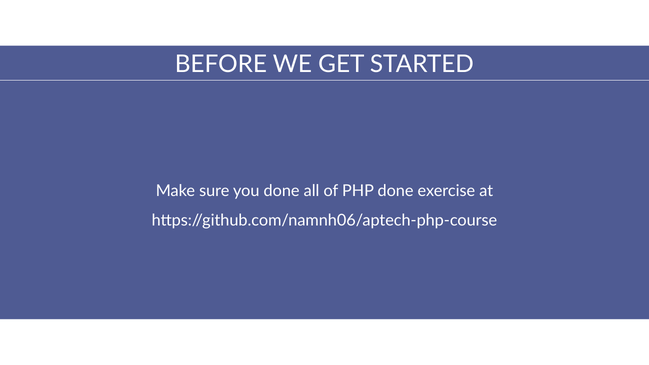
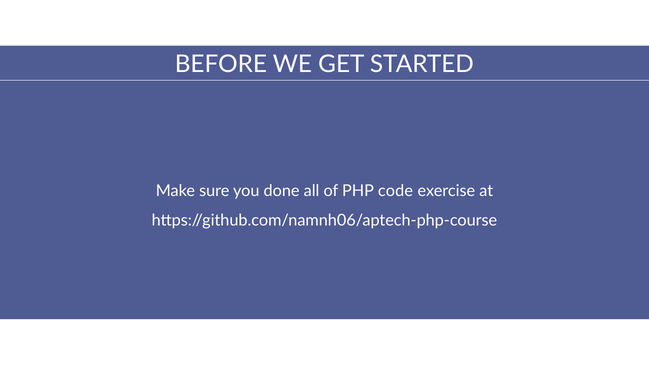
PHP done: done -> code (395, 191)
